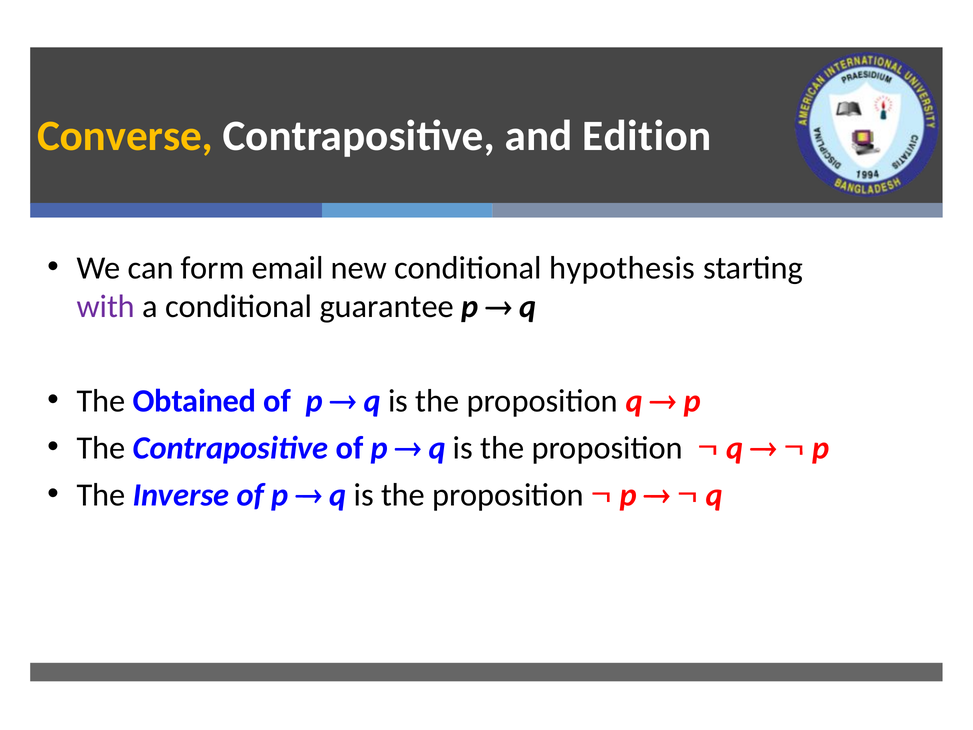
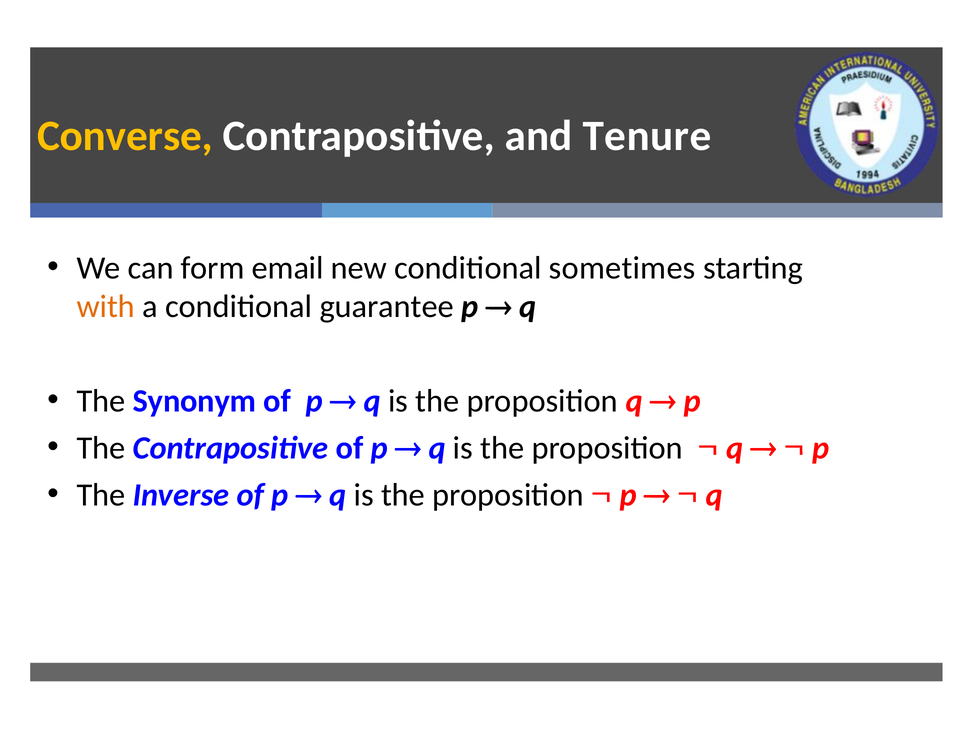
Edition: Edition -> Tenure (647, 136)
hypothesis: hypothesis -> sometimes (622, 268)
with colour: purple -> orange (106, 307)
Obtained: Obtained -> Synonym (194, 401)
